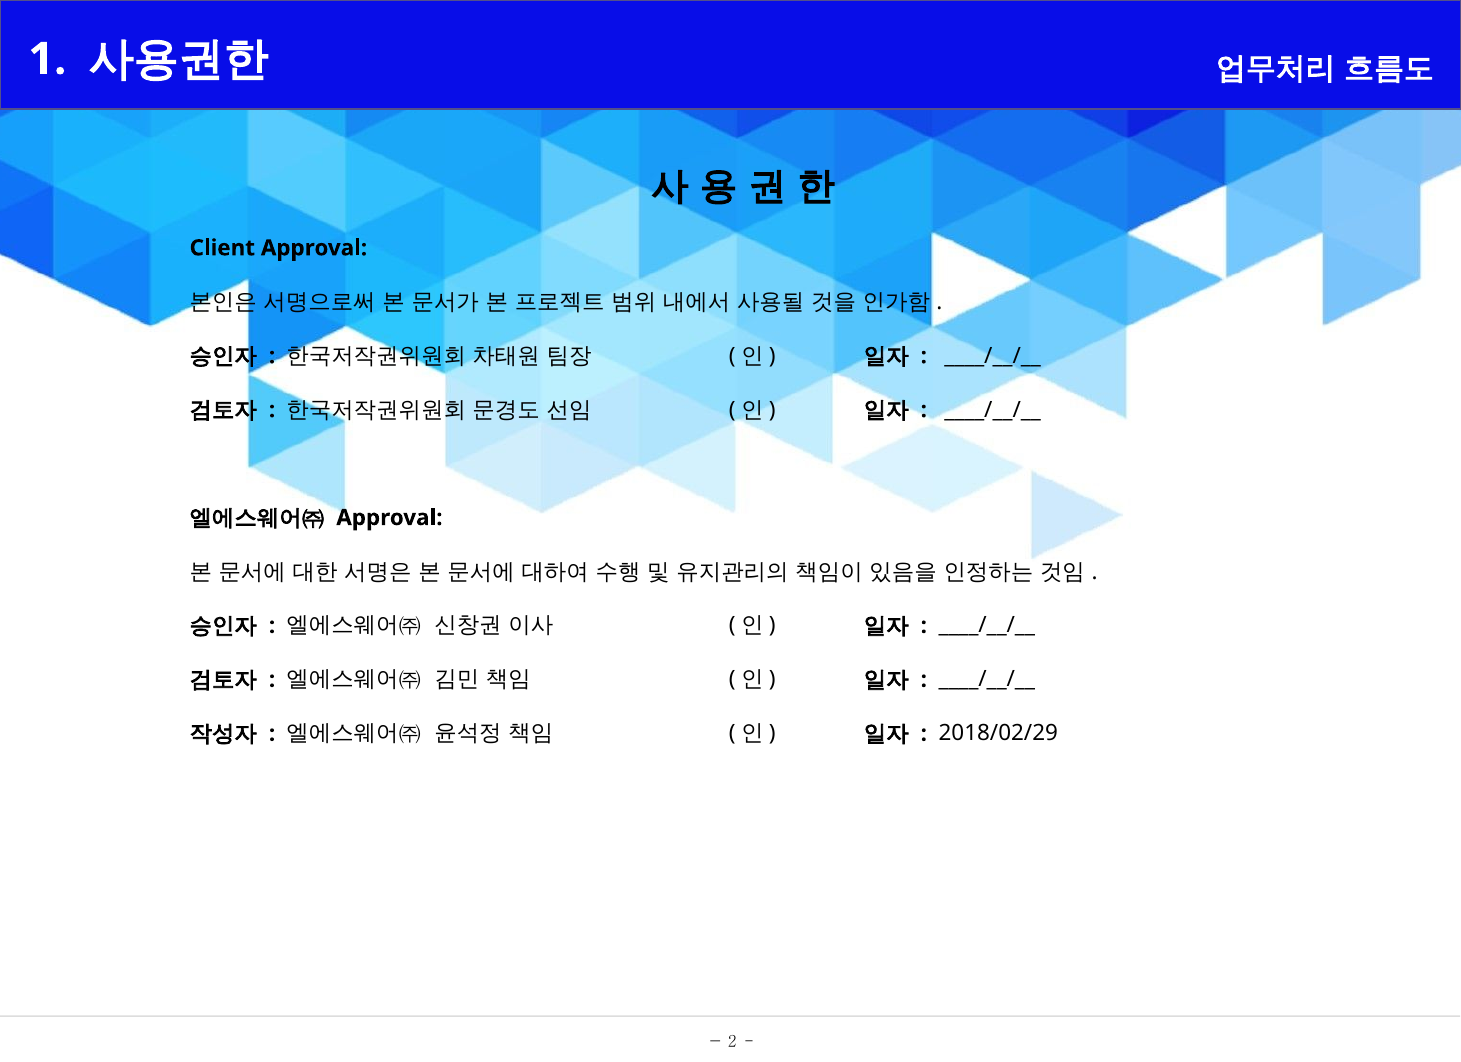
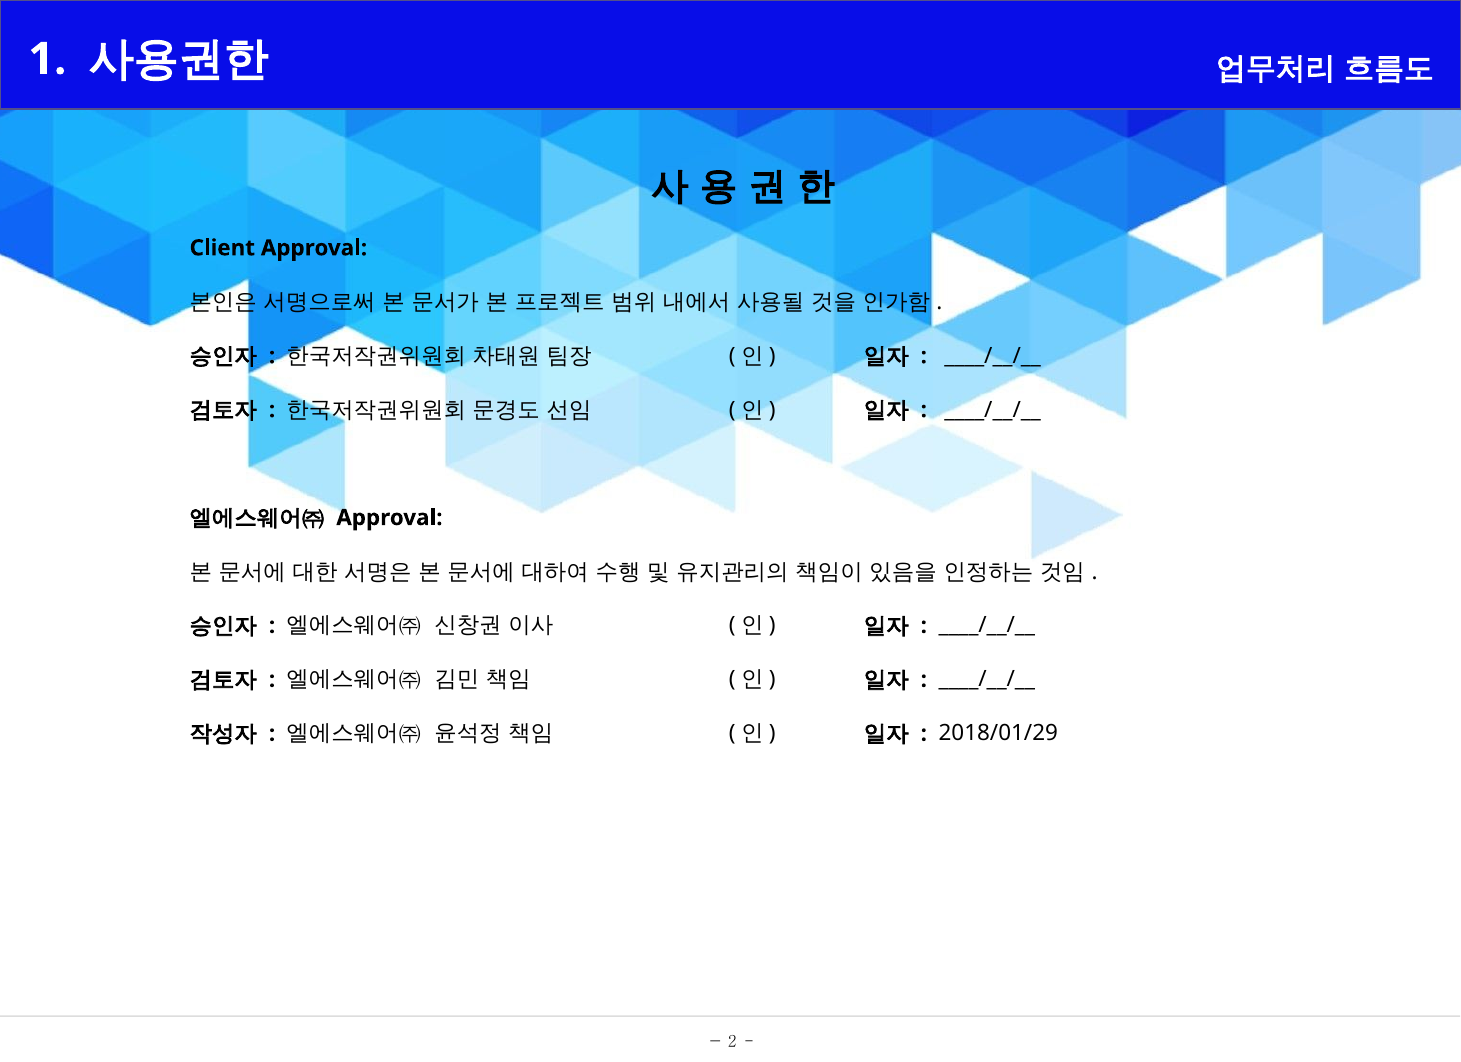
2018/02/29: 2018/02/29 -> 2018/01/29 (998, 733)
